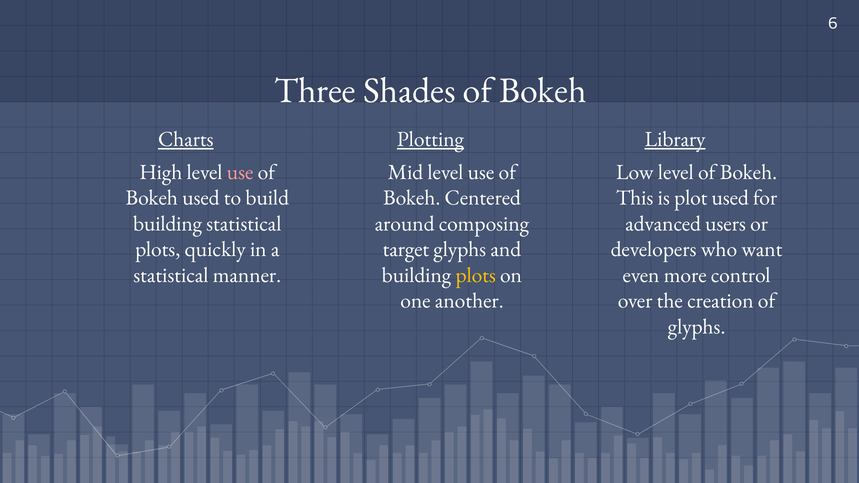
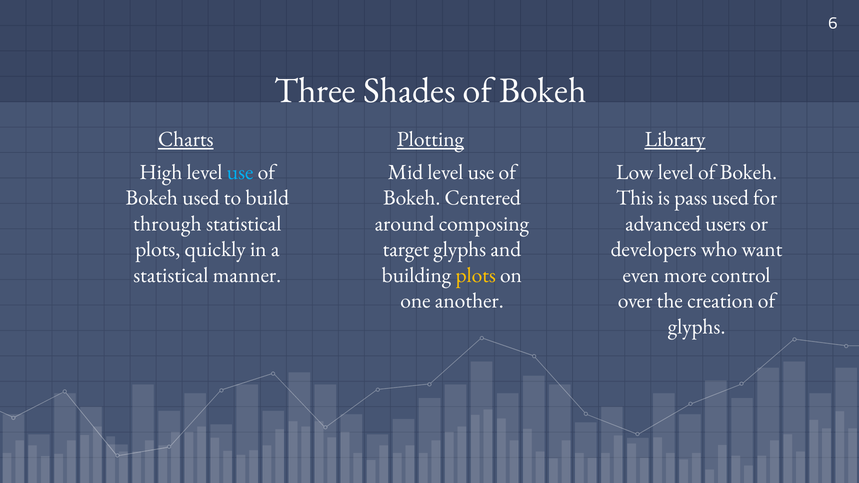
use colour: pink -> light blue (240, 172)
plot: plot -> pass (691, 198)
building: building -> through (167, 224)
